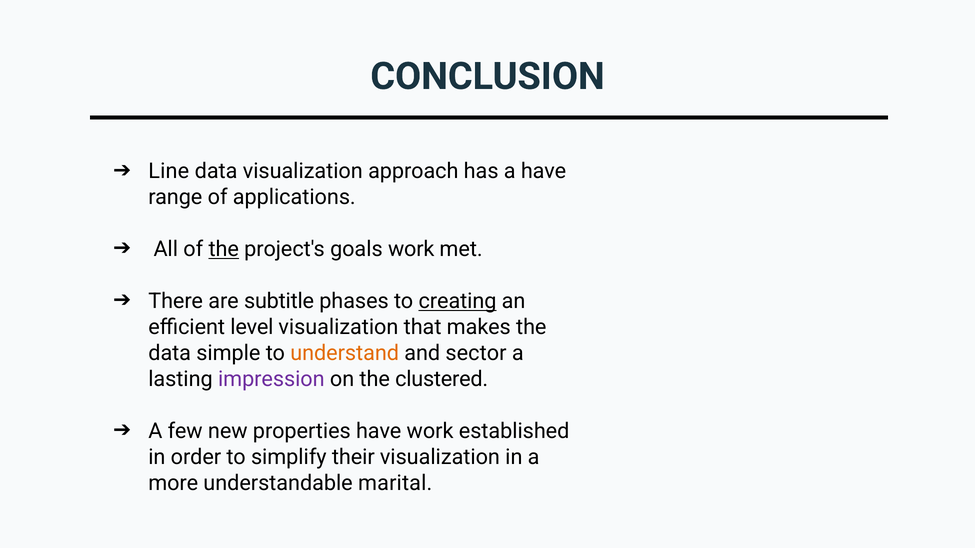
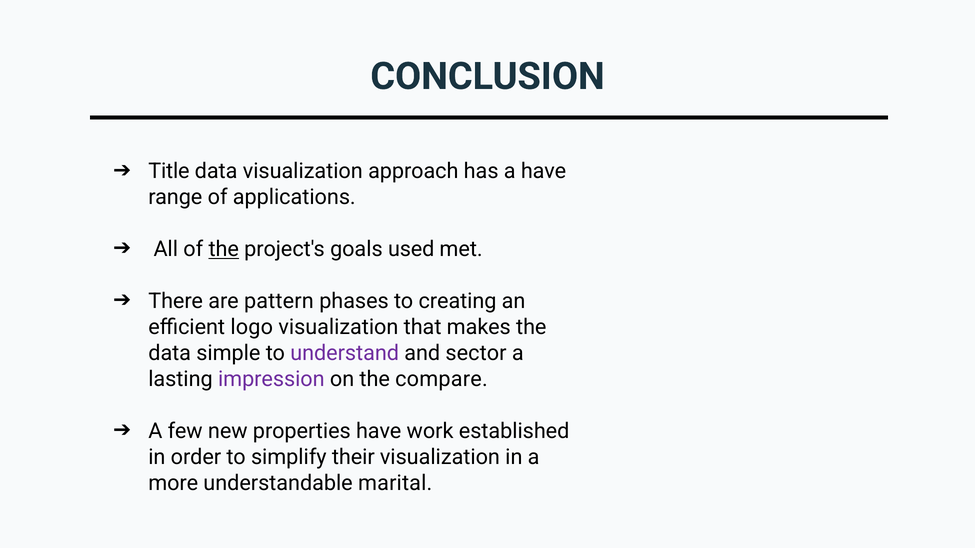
Line: Line -> Title (169, 171)
goals work: work -> used (411, 249)
subtitle: subtitle -> pattern (279, 301)
creating underline: present -> none (458, 301)
level: level -> logo (252, 327)
understand colour: orange -> purple (345, 353)
clustered: clustered -> compare (441, 379)
